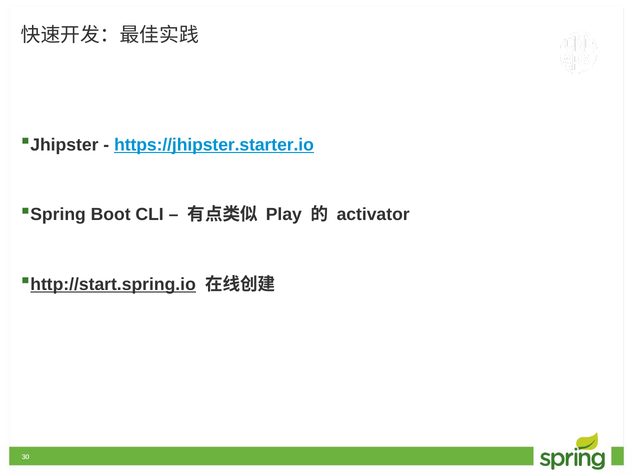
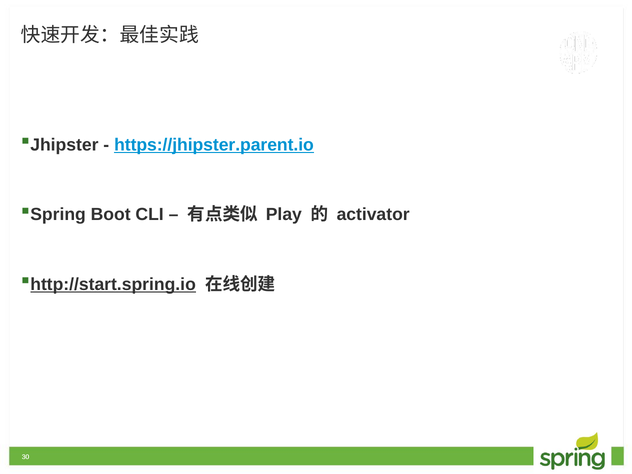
https://jhipster.starter.io: https://jhipster.starter.io -> https://jhipster.parent.io (214, 145)
